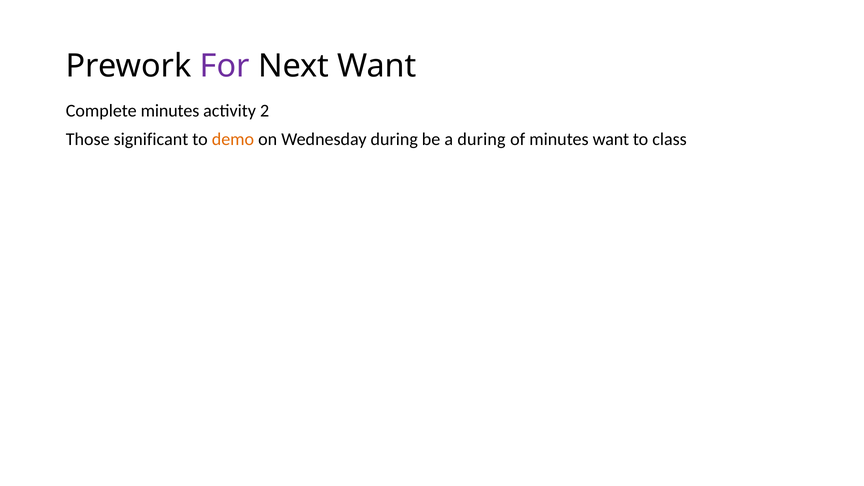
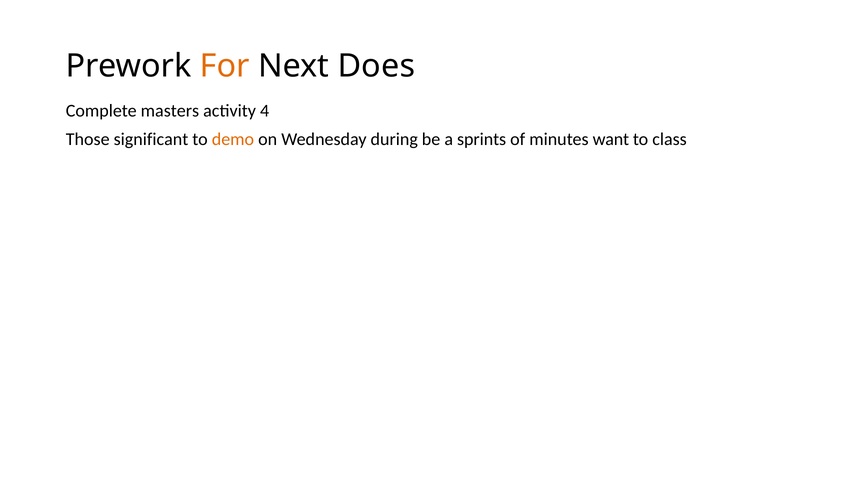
For colour: purple -> orange (225, 66)
Next Want: Want -> Does (376, 66)
Complete minutes: minutes -> masters (170, 111)
2: 2 -> 4 (265, 111)
a during: during -> sprints (482, 139)
